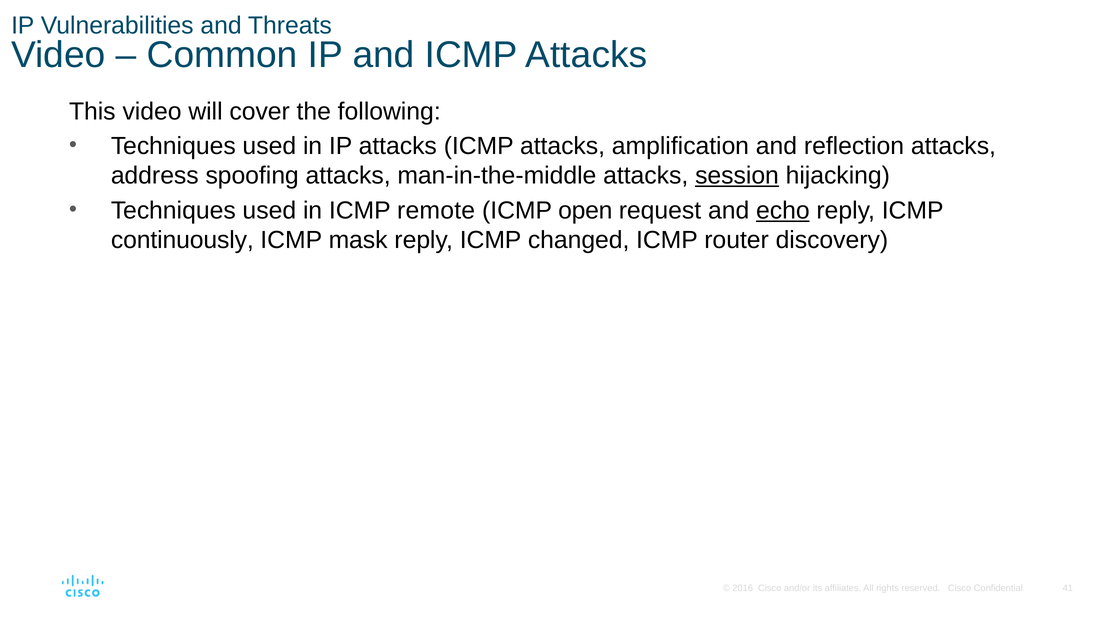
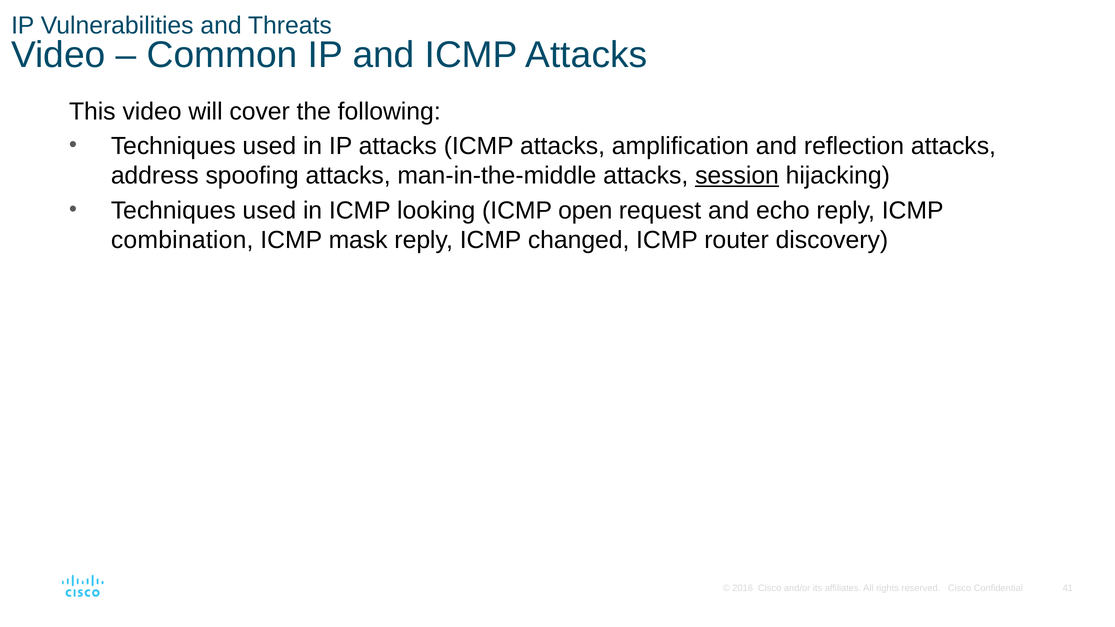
remote: remote -> looking (436, 210)
echo underline: present -> none (783, 210)
continuously: continuously -> combination (182, 240)
